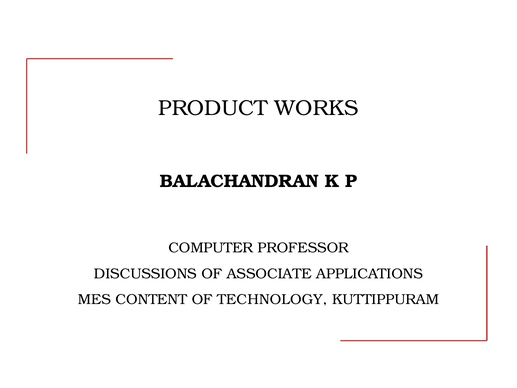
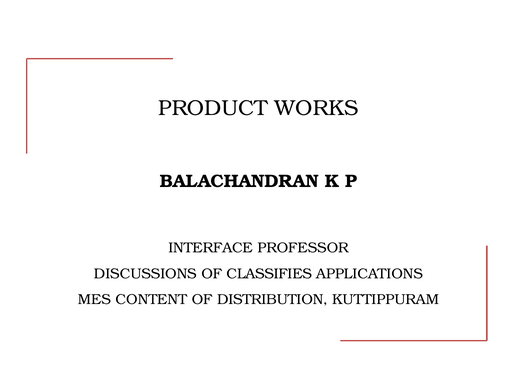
COMPUTER: COMPUTER -> INTERFACE (211, 248)
ASSOCIATE: ASSOCIATE -> CLASSIFIES (269, 273)
TECHNOLOGY: TECHNOLOGY -> DISTRIBUTION (272, 299)
